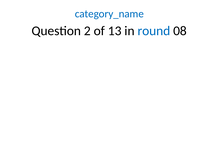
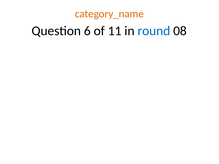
category_name colour: blue -> orange (109, 14)
2: 2 -> 6 (87, 31)
13: 13 -> 11 (115, 31)
